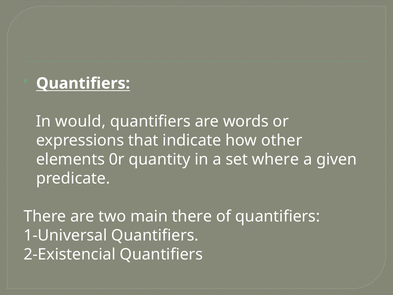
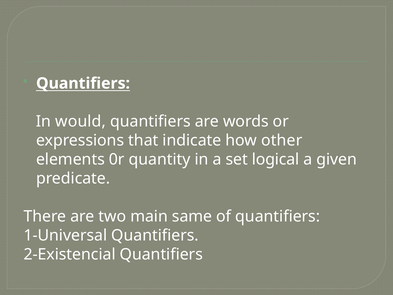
where: where -> logical (276, 159)
main there: there -> same (192, 216)
